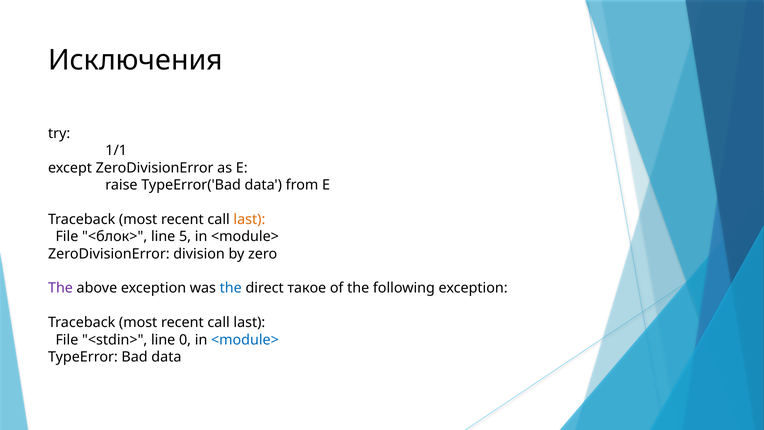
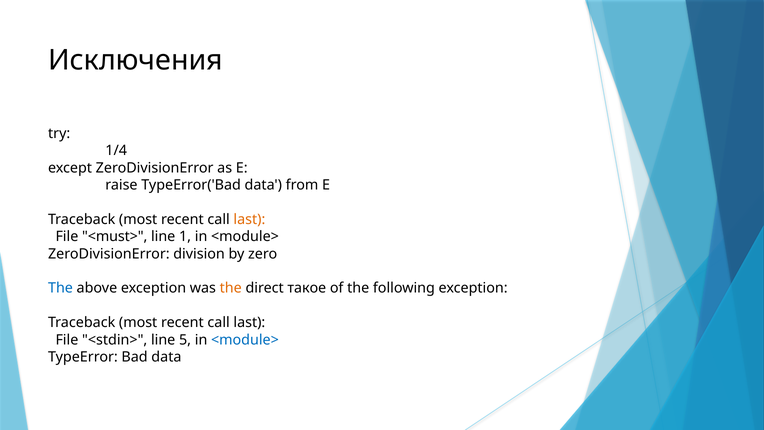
1/1: 1/1 -> 1/4 (116, 151)
<блок>: <блок> -> <must> (115, 236)
5: 5 -> 1 (185, 236)
The colour: purple -> blue (61, 288)
the colour: blue -> orange (231, 288)
0: 0 -> 5 (185, 340)
